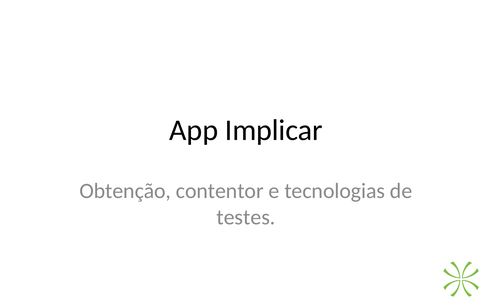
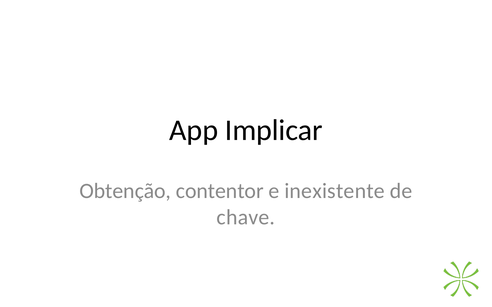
tecnologias: tecnologias -> inexistente (335, 191)
testes: testes -> chave (246, 218)
